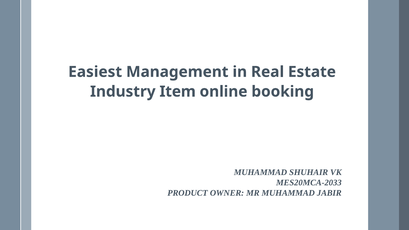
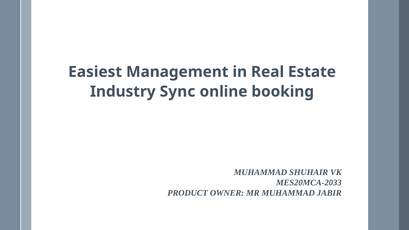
Item: Item -> Sync (177, 92)
